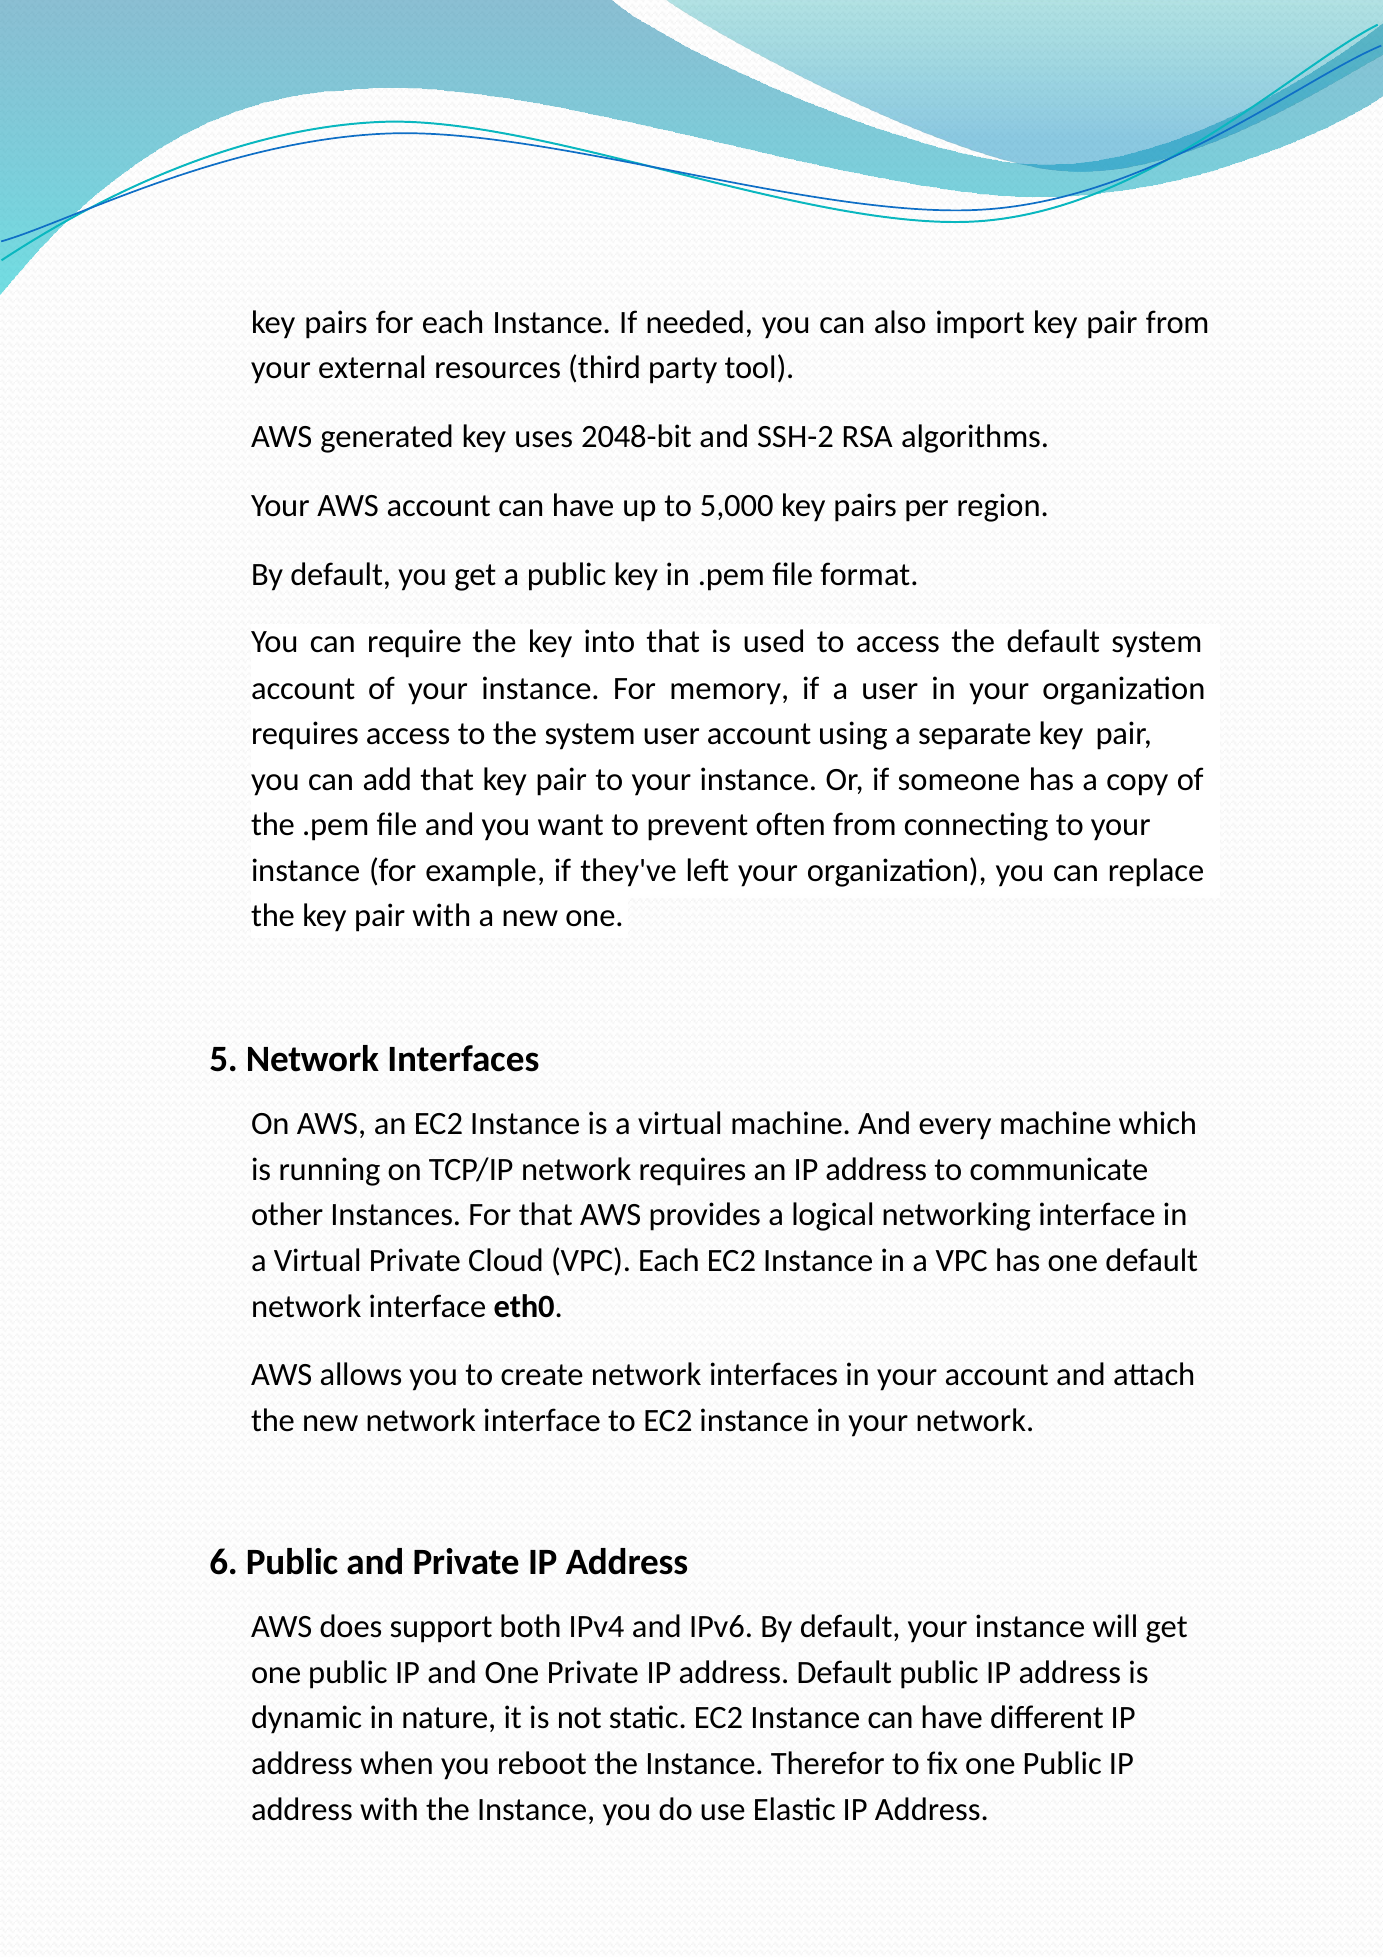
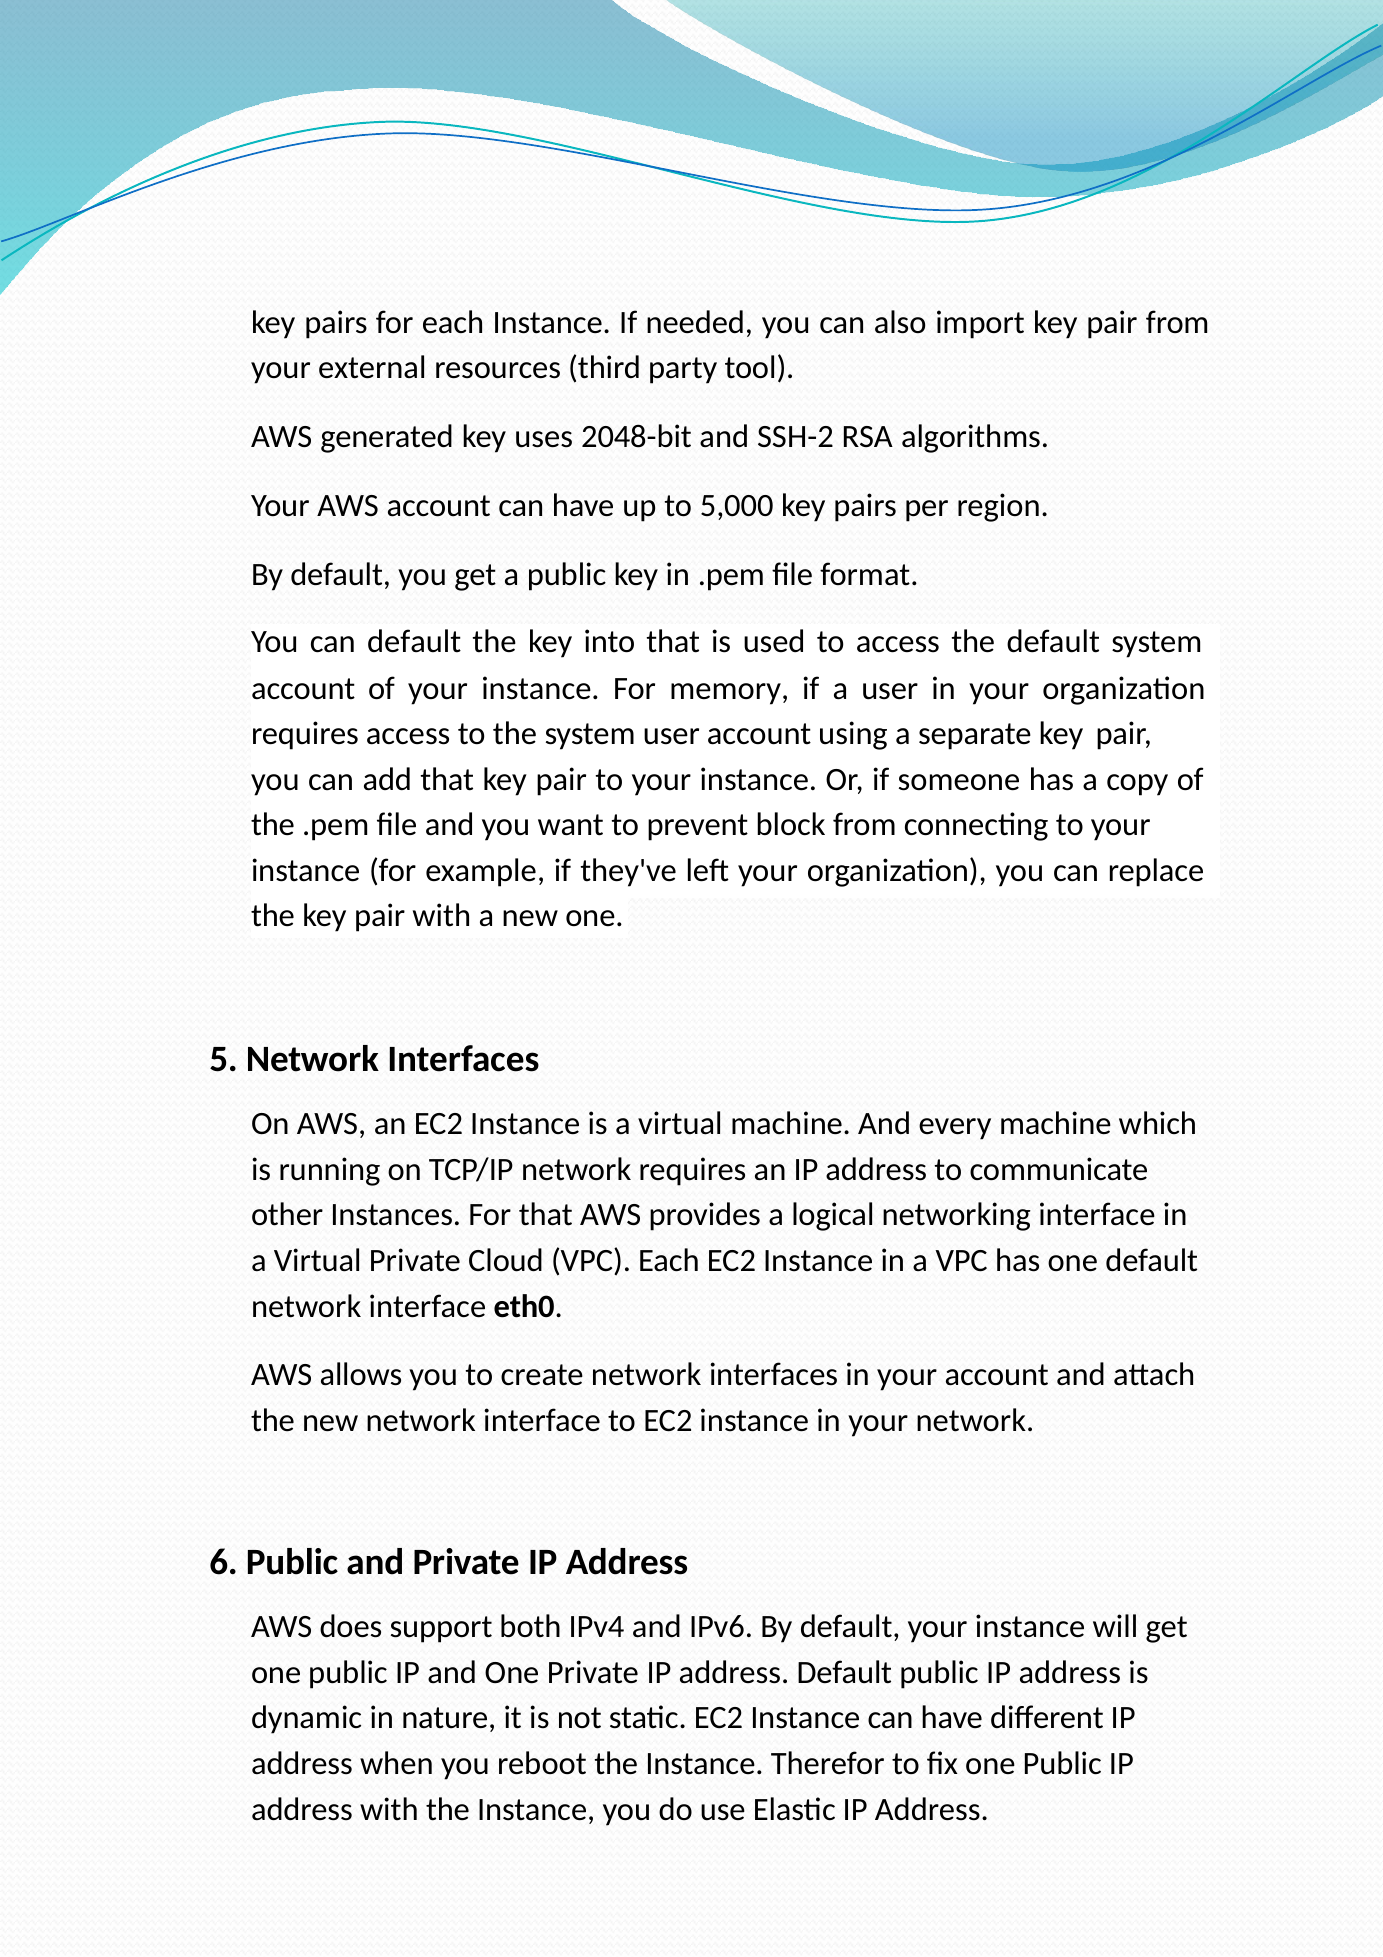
can require: require -> default (414, 642)
often: often -> block (791, 825)
